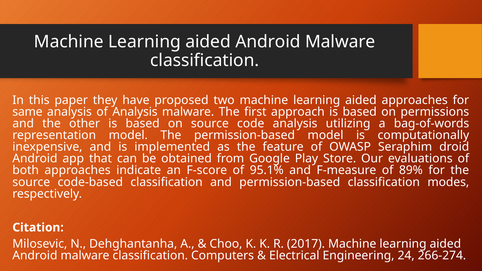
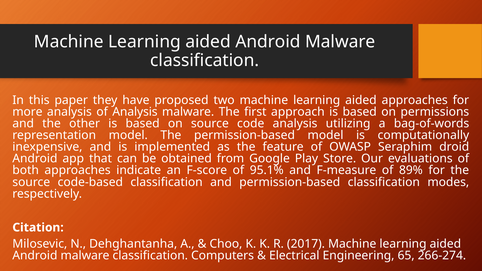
same: same -> more (27, 112)
24: 24 -> 65 (406, 256)
